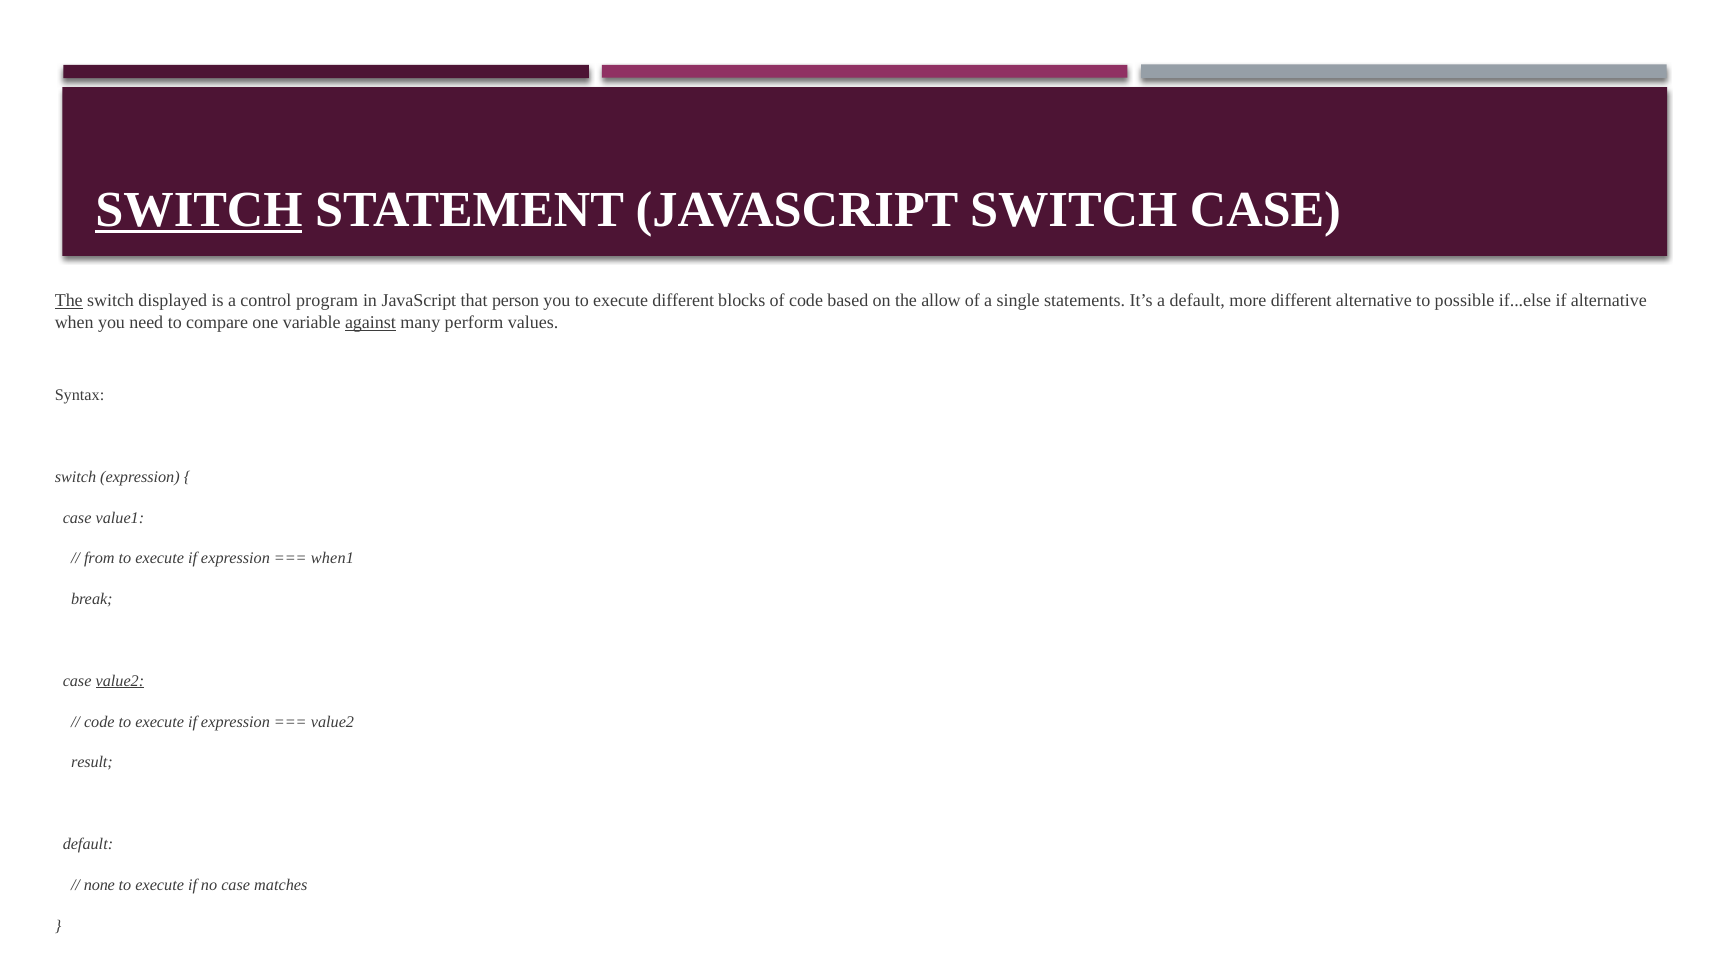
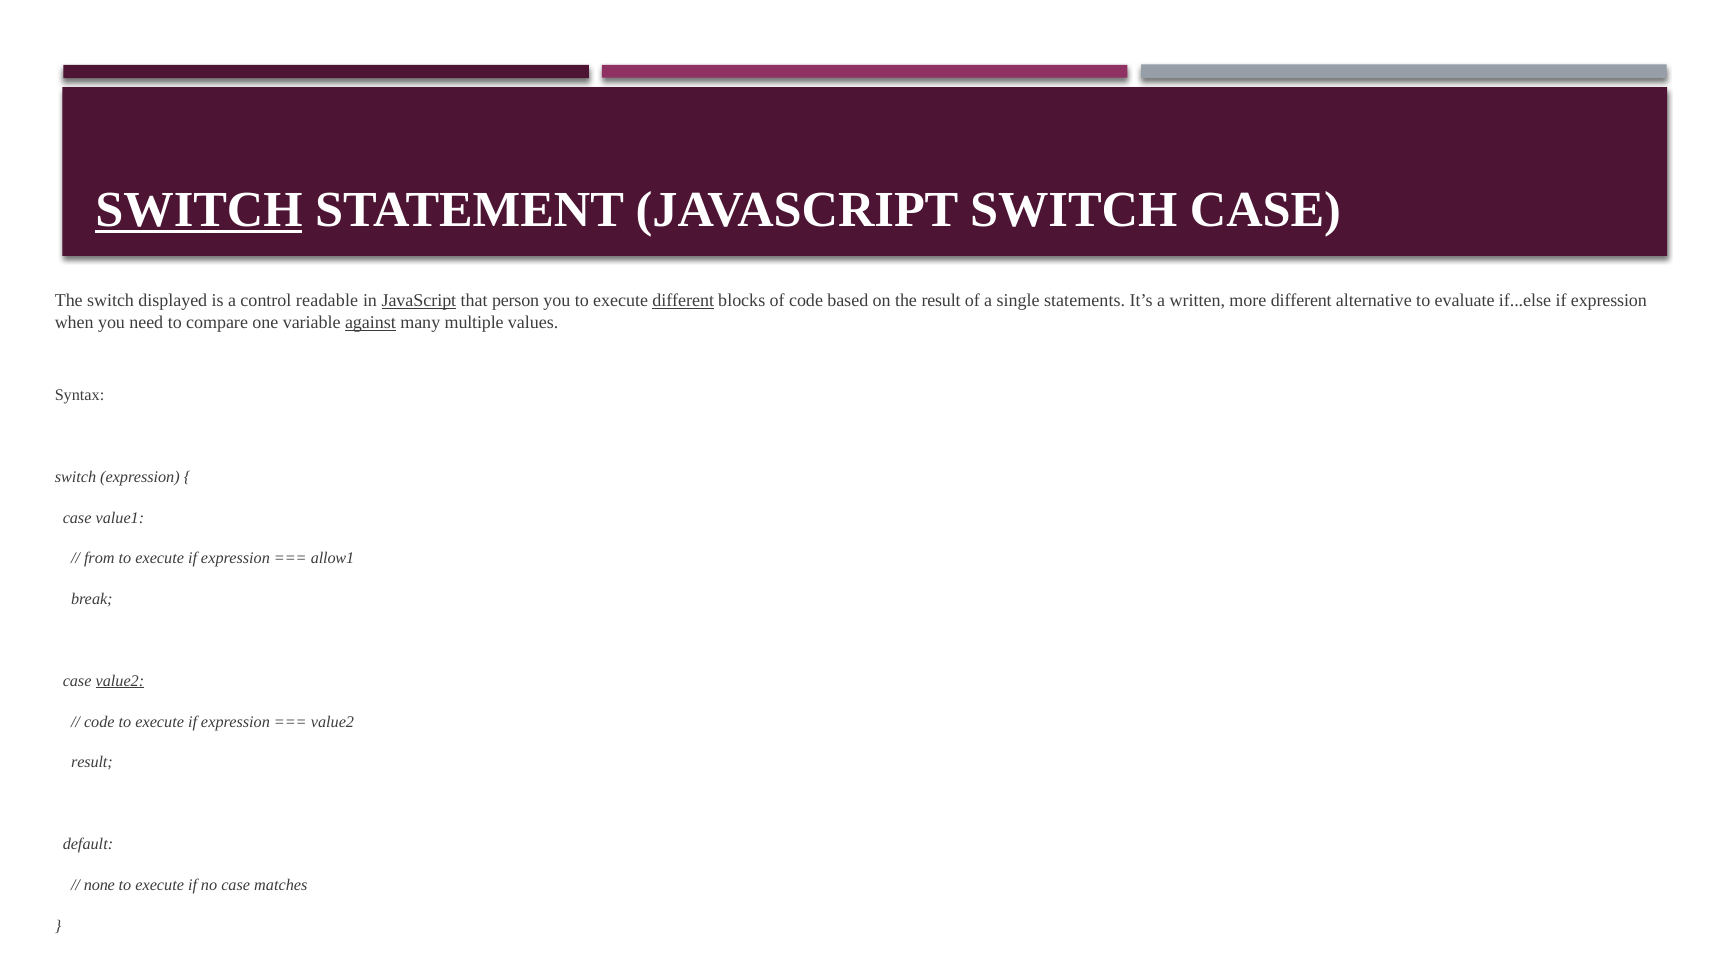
The underline: present -> none (69, 301)
program: program -> readable (327, 301)
JavaScript underline: none -> present (419, 301)
different underline: none -> present (683, 301)
the allow: allow -> result (941, 301)
a default: default -> written (1197, 301)
possible: possible -> evaluate (1465, 301)
if...else if alternative: alternative -> expression (1609, 301)
perform: perform -> multiple (474, 323)
when1: when1 -> allow1 (333, 559)
